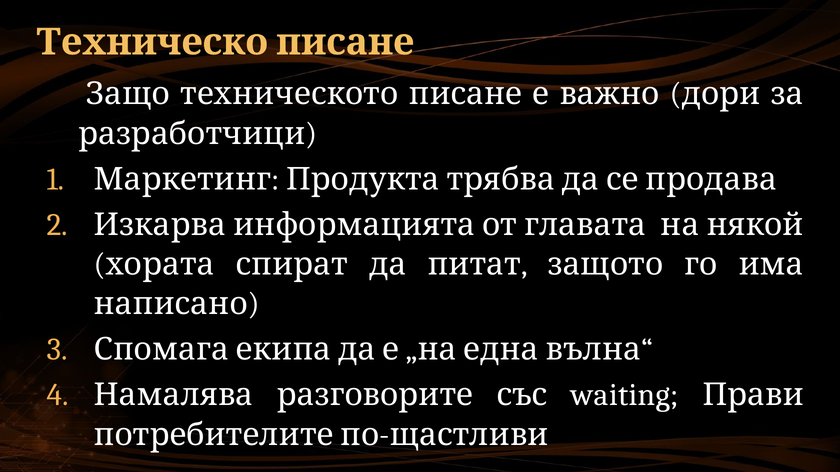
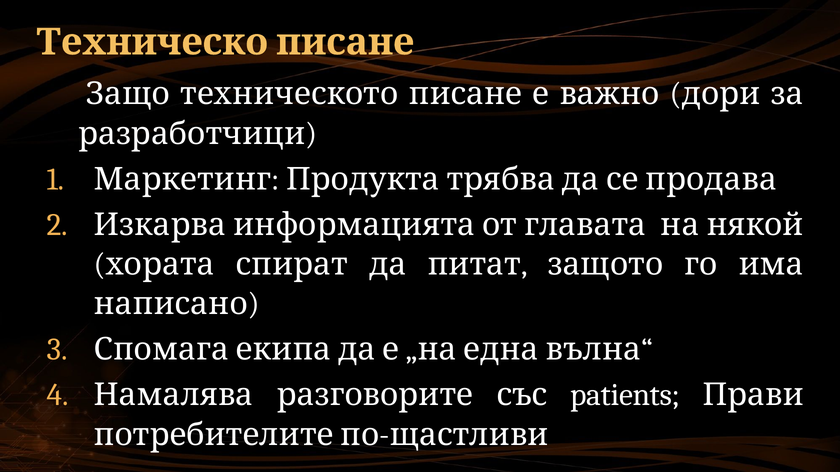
waiting: waiting -> patients (625, 395)
